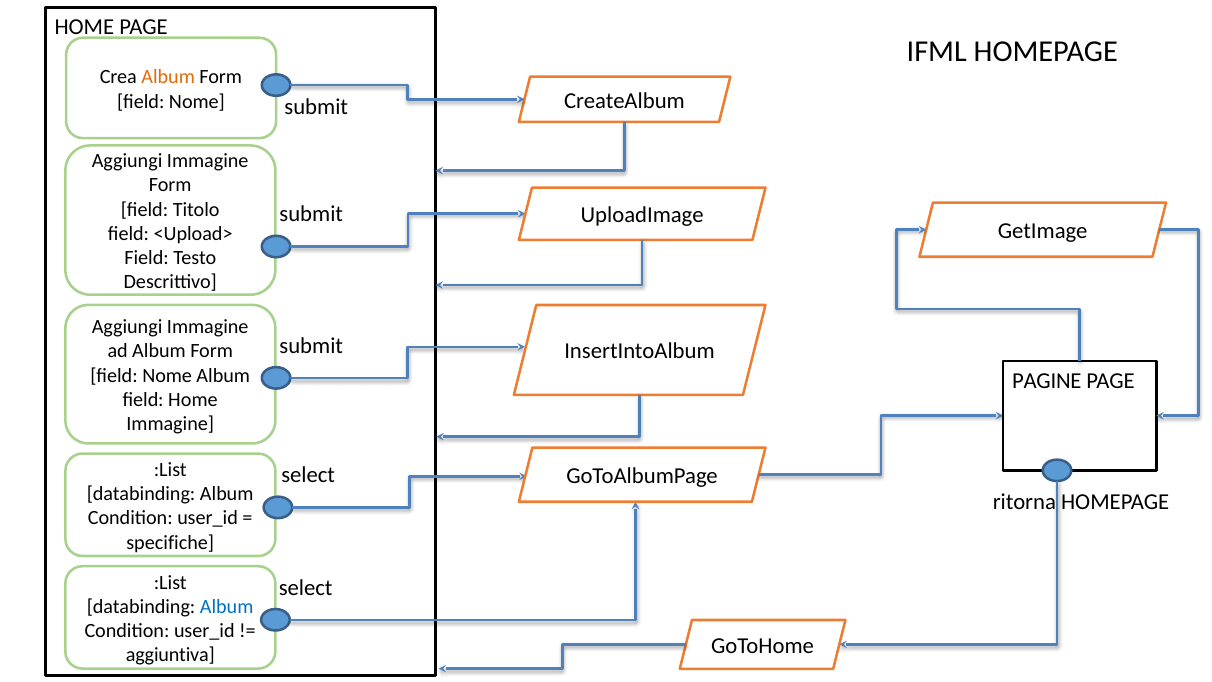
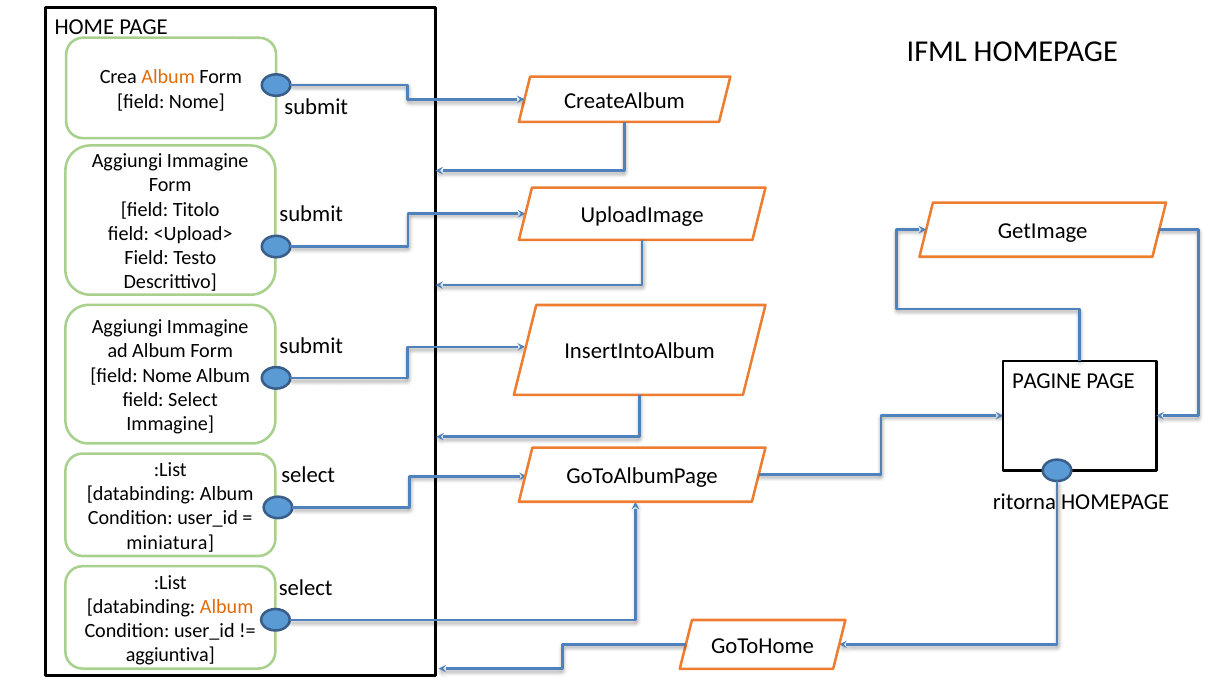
field Home: Home -> Select (193, 400)
specifiche: specifiche -> miniatura (170, 542)
Album colour: blue -> orange (227, 606)
